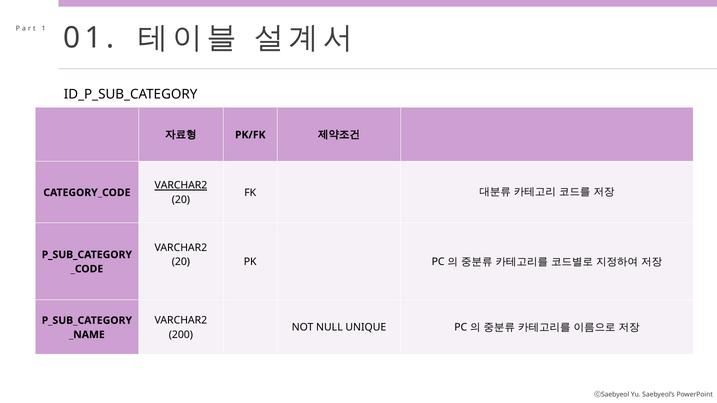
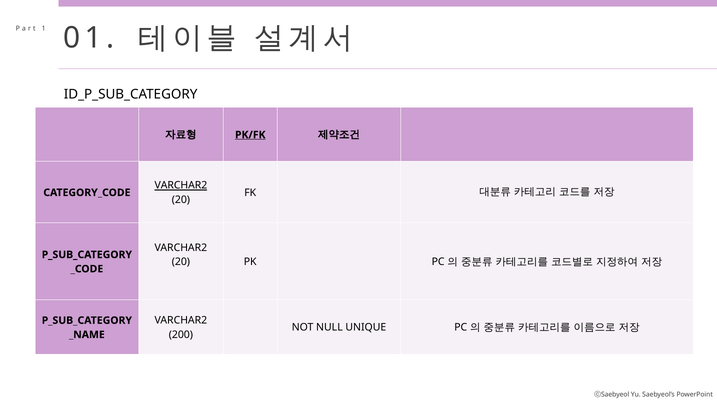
PK/FK underline: none -> present (250, 135)
